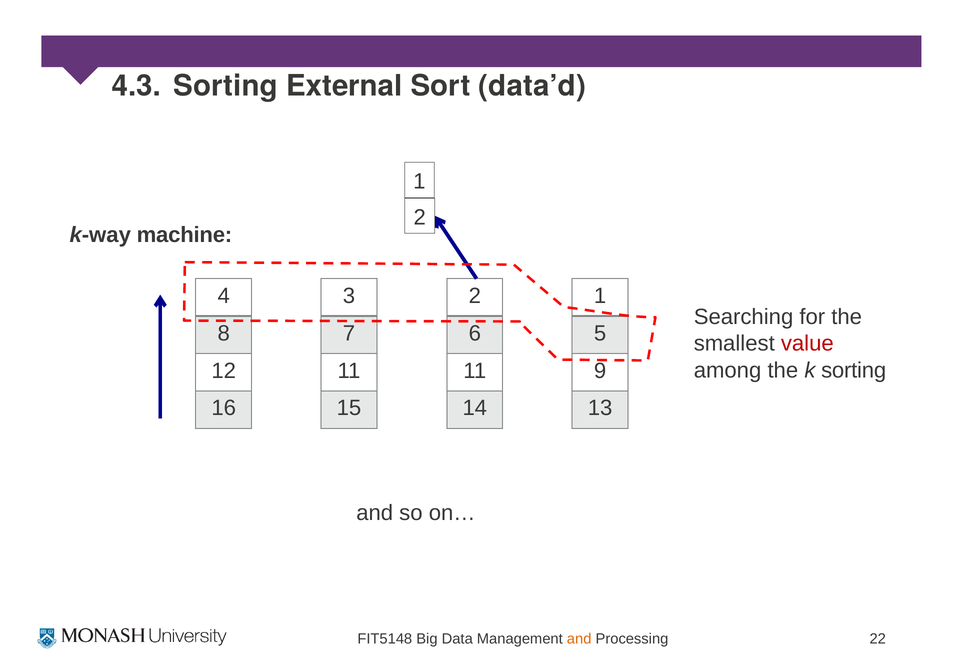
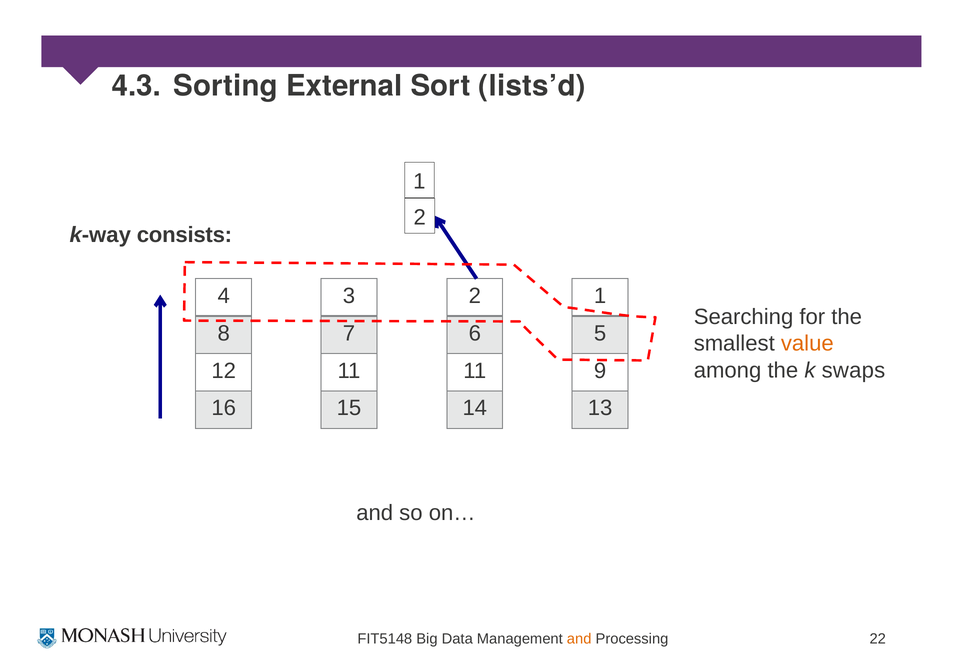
data’d: data’d -> lists’d (532, 86)
machine: machine -> consists (184, 235)
value colour: red -> orange (807, 344)
k sorting: sorting -> swaps (853, 370)
